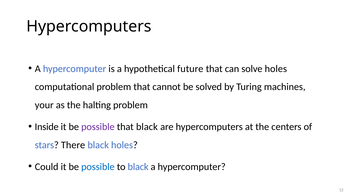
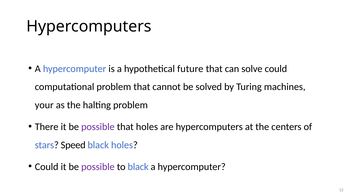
solve holes: holes -> could (276, 69)
Inside: Inside -> There (47, 127)
that black: black -> holes (147, 127)
There: There -> Speed (73, 145)
possible colour: blue -> purple (98, 166)
